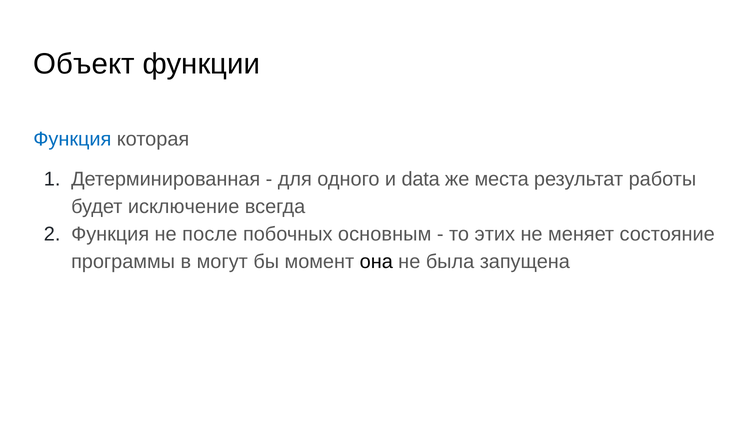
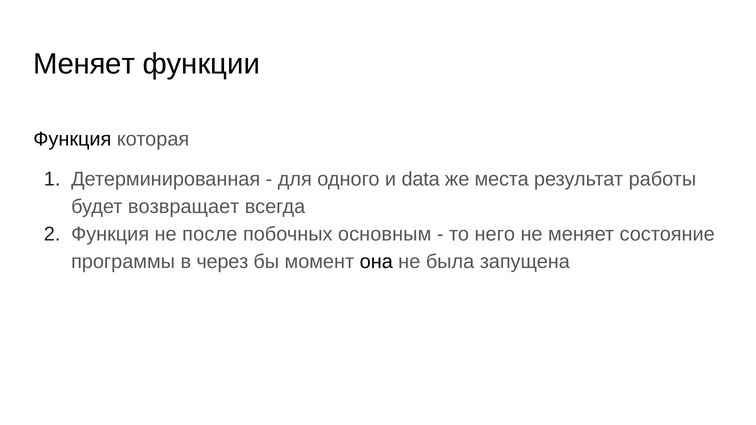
Объект: Объект -> Меняет (84, 64)
Функция colour: blue -> black (72, 139)
исключение: исключение -> возвращает (184, 207)
этих: этих -> него (495, 234)
могут: могут -> через (222, 262)
